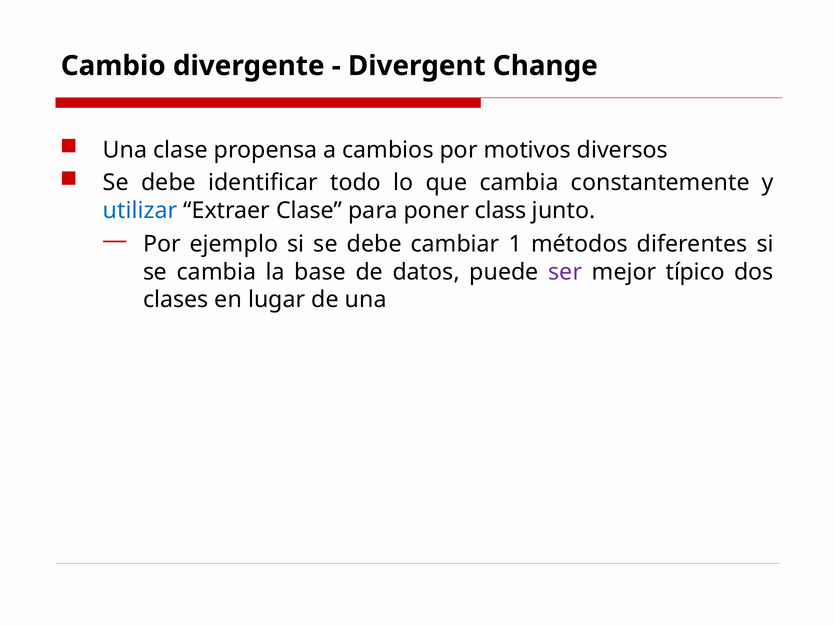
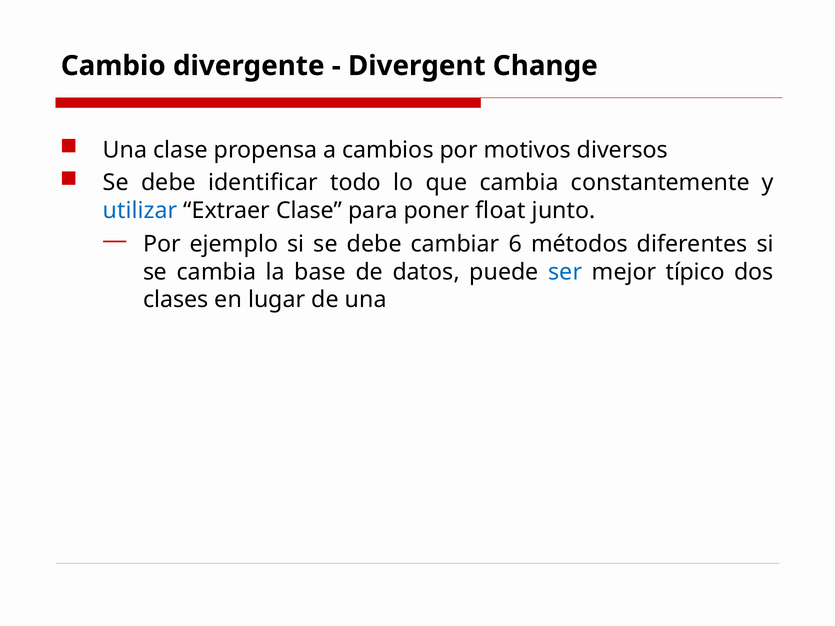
class: class -> float (500, 211)
1: 1 -> 6 (515, 244)
ser colour: purple -> blue (565, 272)
